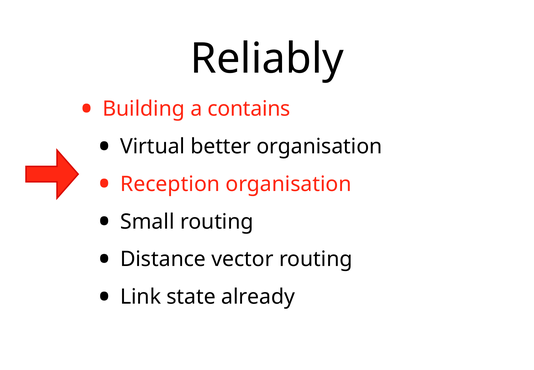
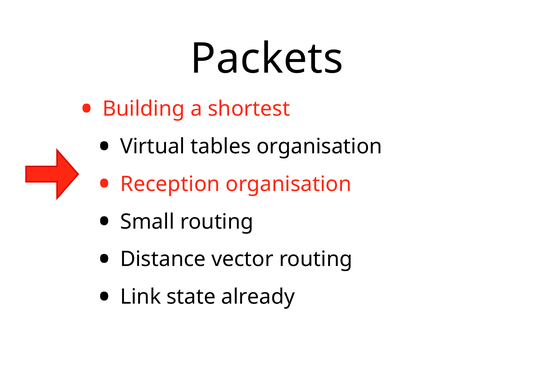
Reliably: Reliably -> Packets (267, 59)
contains: contains -> shortest (249, 109)
better: better -> tables (221, 146)
